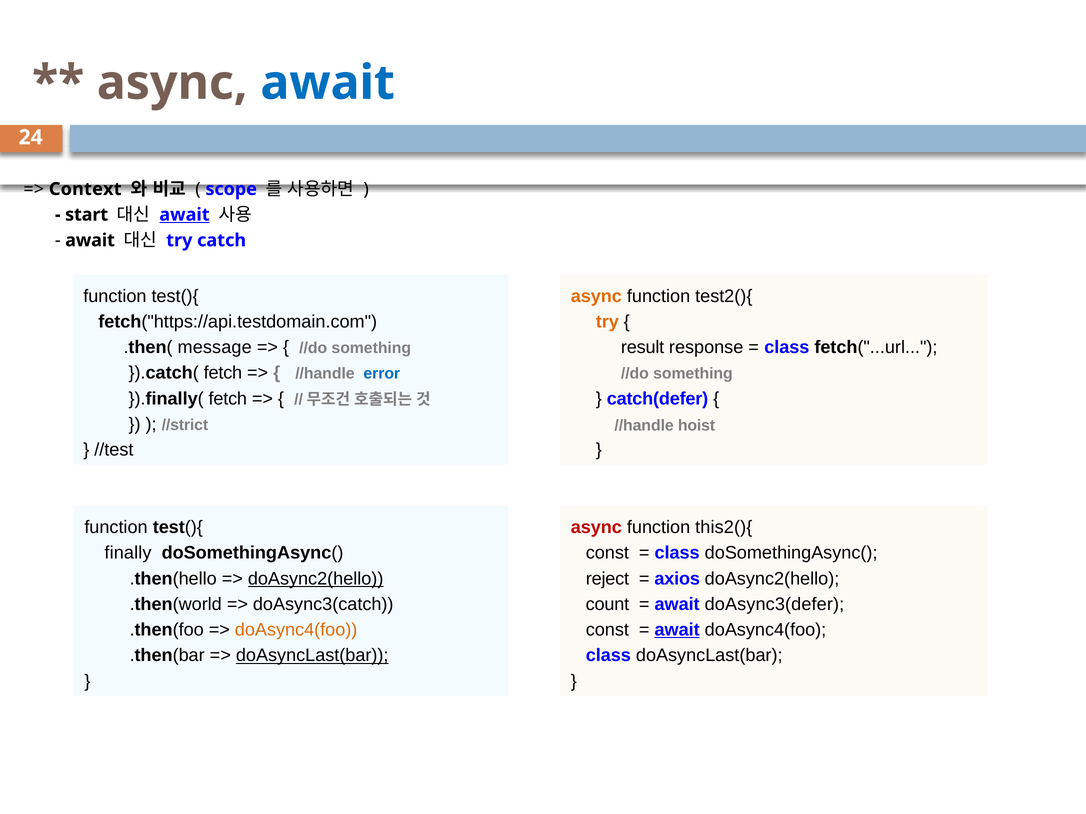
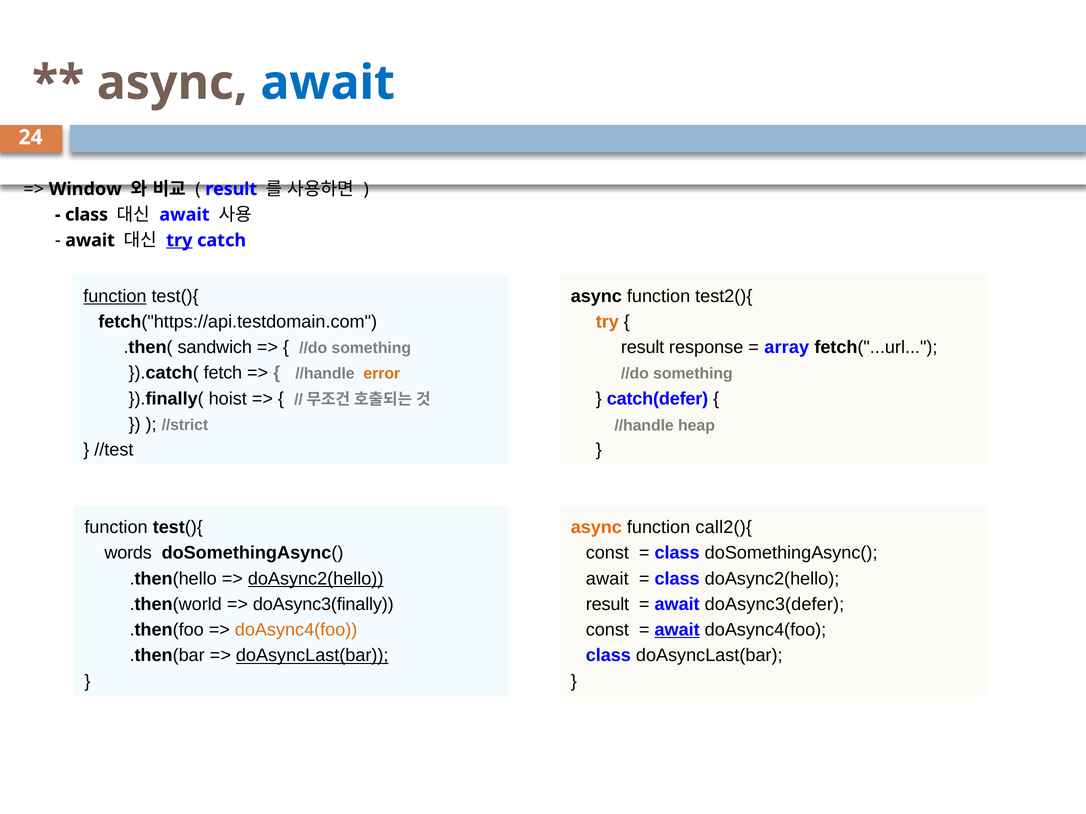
Context: Context -> Window (85, 189)
scope: scope -> result (231, 189)
start: start -> class (87, 215)
await underline: present -> none (184, 215)
try underline: none -> present (179, 240)
function underline: none -> present (115, 296)
async colour: orange -> black (596, 296)
message: message -> sandwich (215, 348)
class: class -> array (787, 348)
error colour: blue -> orange (382, 374)
}).finally( fetch: fetch -> hoist (228, 399)
hoist: hoist -> heap (696, 426)
async colour: red -> orange (596, 528)
this2(){: this2(){ -> call2(){ (724, 528)
finally: finally -> words (128, 553)
reject: reject -> await (607, 579)
axios: axios -> class (677, 579)
doAsync3(catch: doAsync3(catch -> doAsync3(finally (323, 605)
count: count -> result (607, 605)
